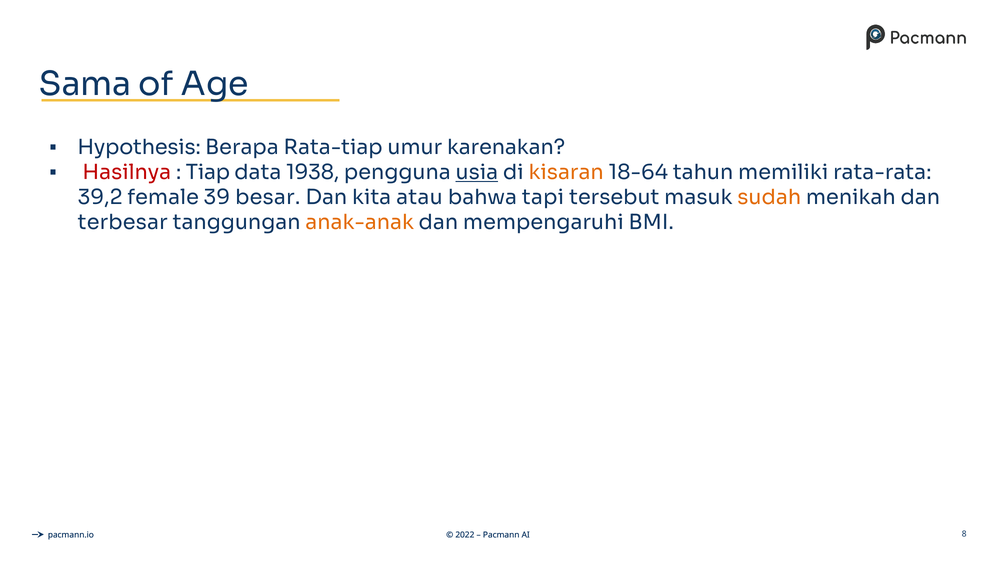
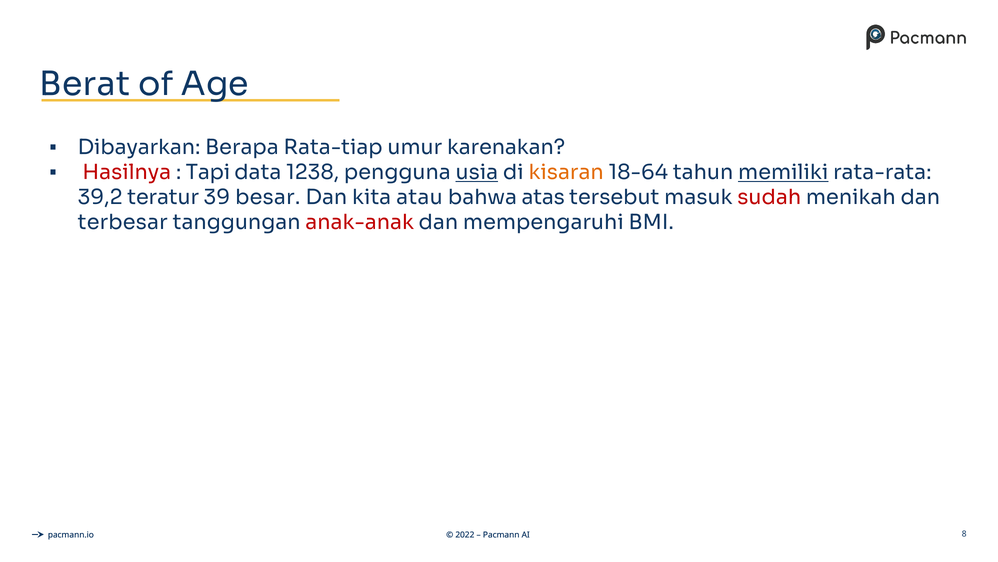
Sama: Sama -> Berat (85, 84)
Hypothesis: Hypothesis -> Dibayarkan (139, 147)
Tiap: Tiap -> Tapi (208, 172)
1938: 1938 -> 1238 (313, 172)
memiliki underline: none -> present (783, 172)
female: female -> teratur (163, 197)
tapi: tapi -> atas (543, 197)
sudah colour: orange -> red (769, 197)
anak-anak colour: orange -> red (360, 222)
